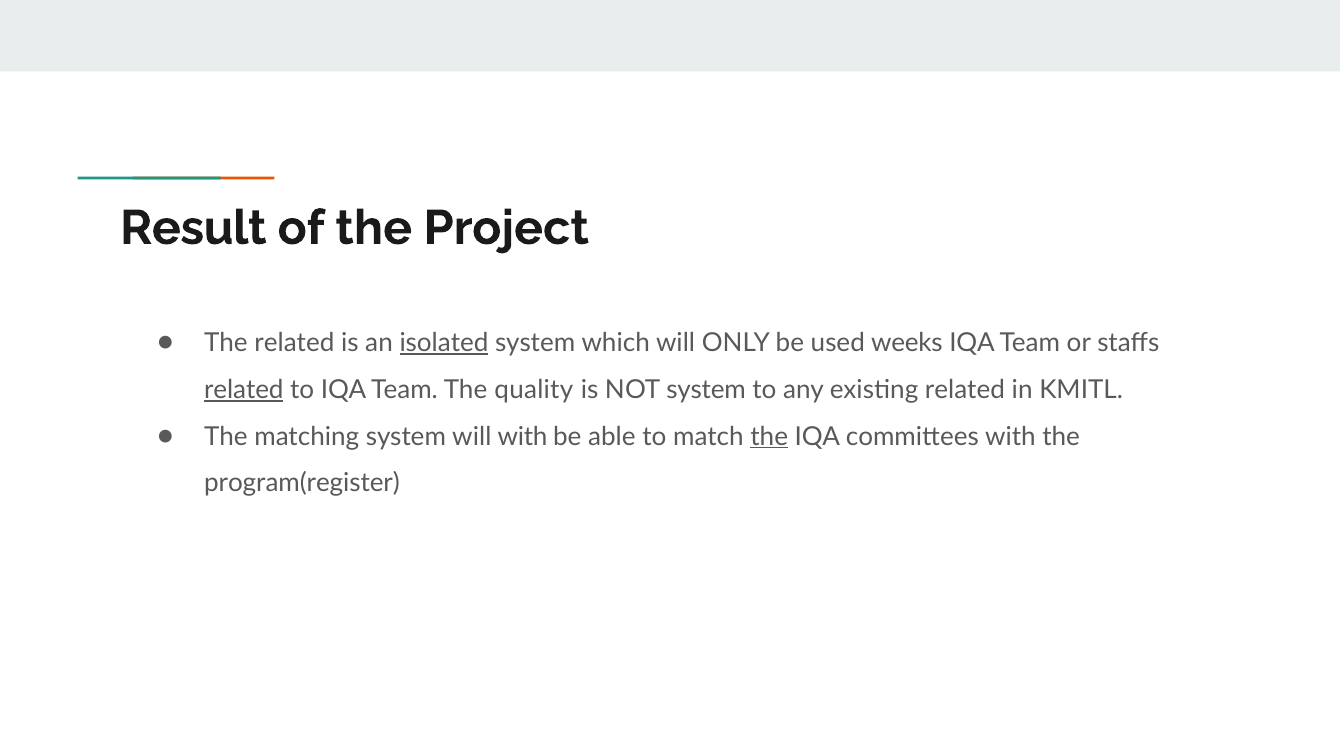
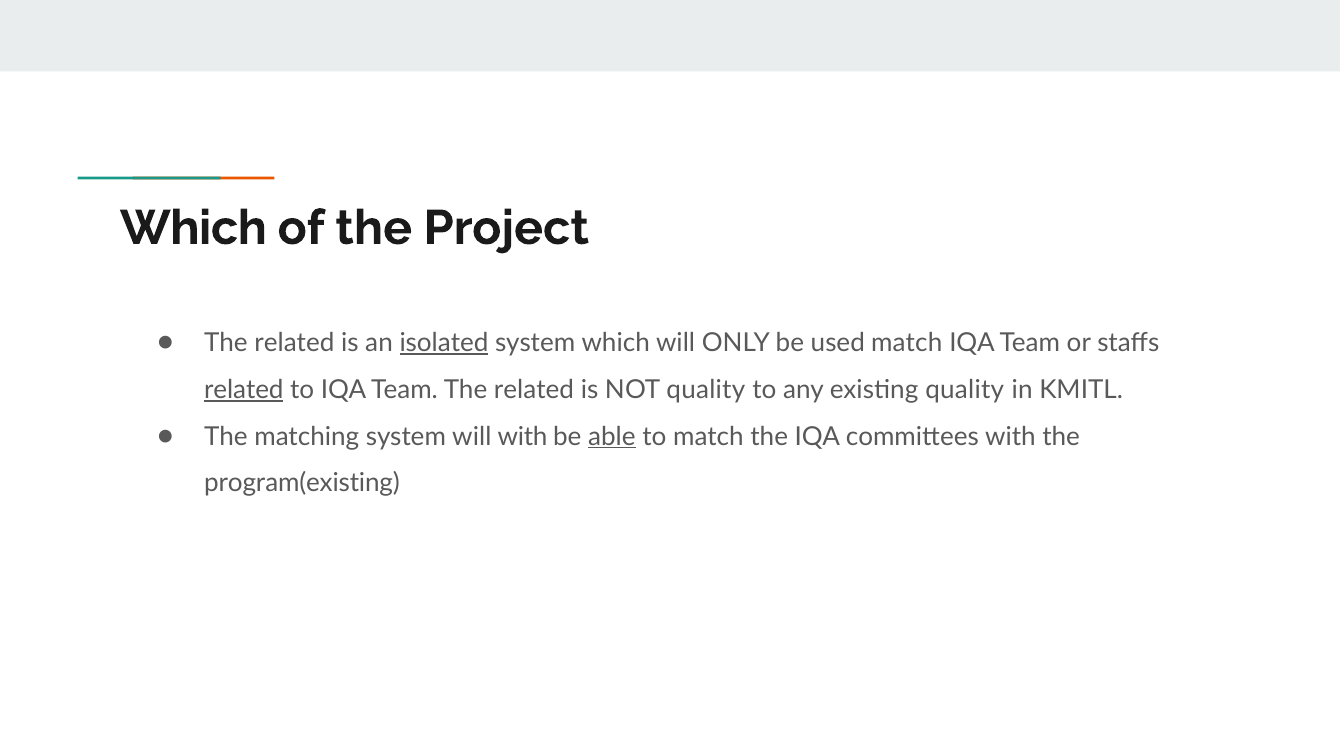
Result: Result -> Which (193, 228)
used weeks: weeks -> match (907, 343)
Team The quality: quality -> related (534, 389)
NOT system: system -> quality (706, 389)
existing related: related -> quality (965, 389)
able underline: none -> present (612, 436)
the underline: present -> none (769, 436)
program(register: program(register -> program(existing (302, 483)
